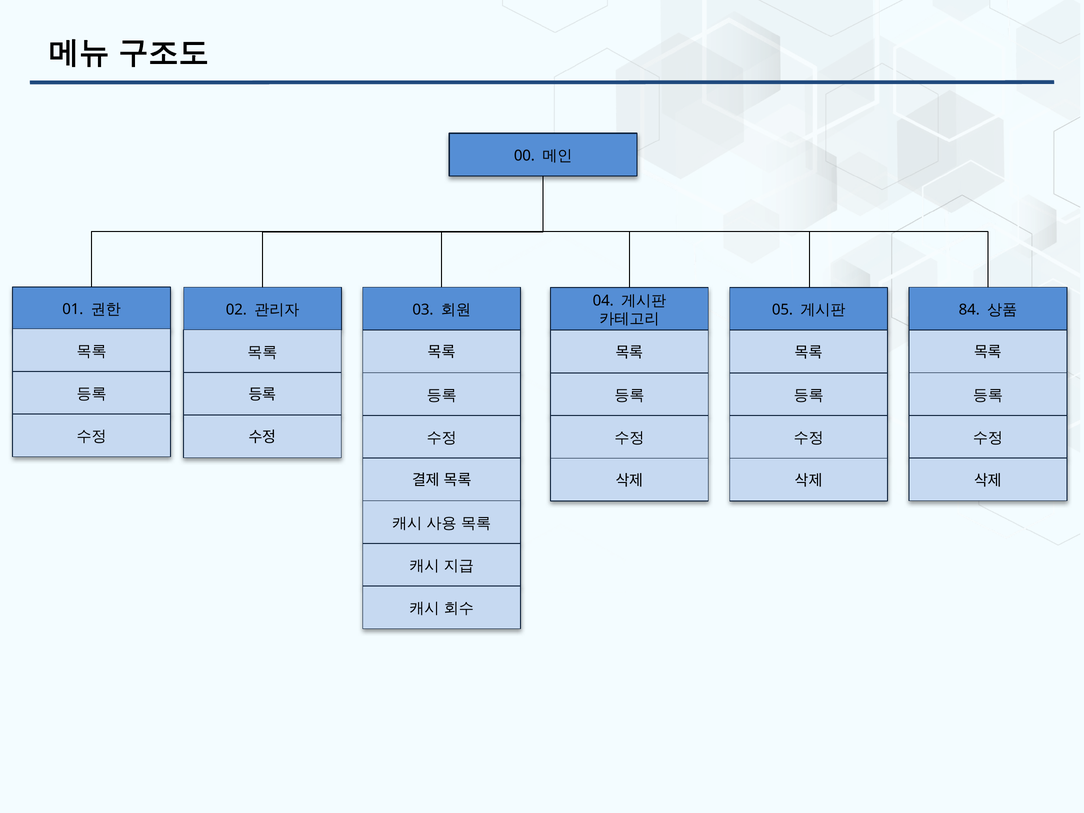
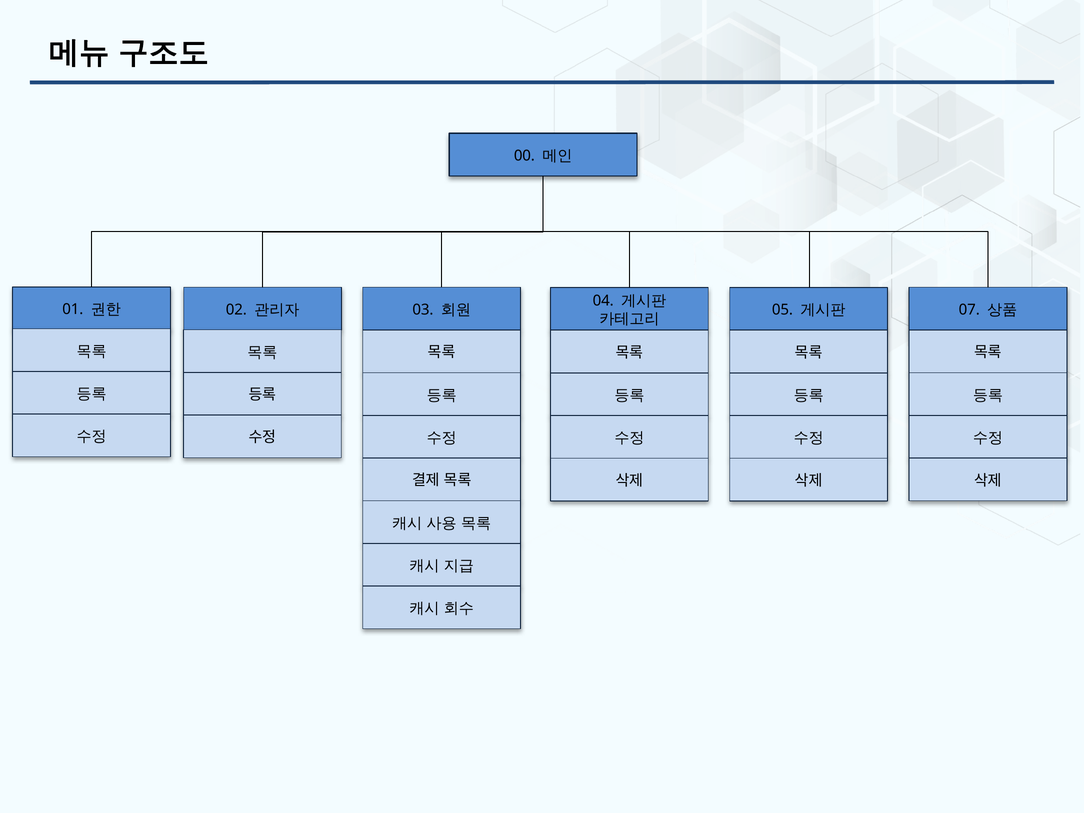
84: 84 -> 07 (969, 310)
